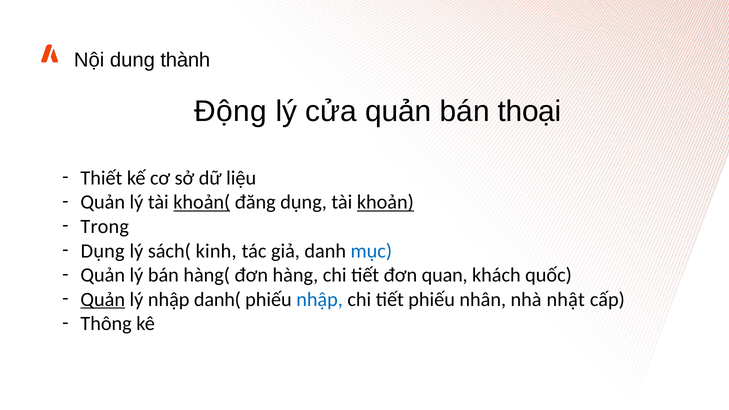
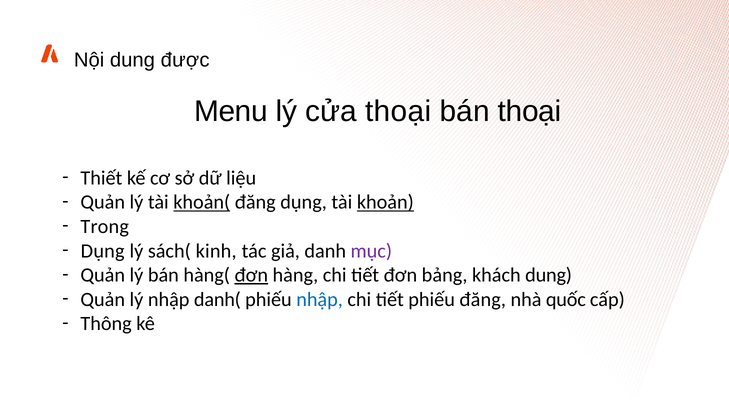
thành: thành -> được (185, 60)
Động: Động -> Menu (231, 112)
cửa quản: quản -> thoại (398, 112)
mục colour: blue -> purple (371, 251)
đơn underline: none -> present (251, 275)
quan: quan -> bảng (445, 275)
khách quốc: quốc -> dung (549, 275)
Quản underline: present -> none (103, 299)
phiếu nhân: nhân -> đăng (483, 299)
nhật: nhật -> quốc (566, 299)
